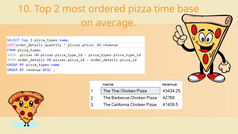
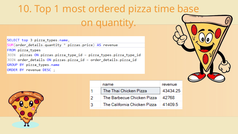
2: 2 -> 1 (57, 9)
average: average -> quantity (116, 23)
